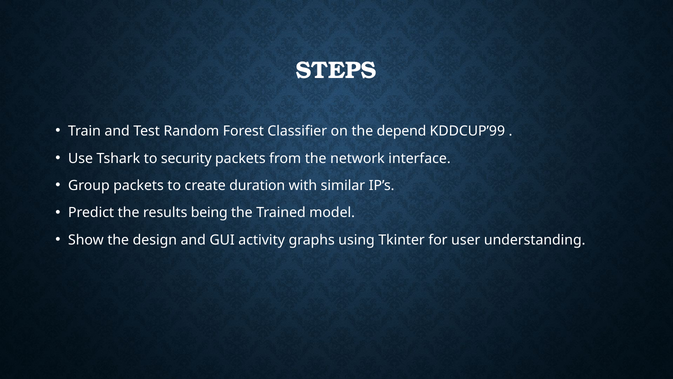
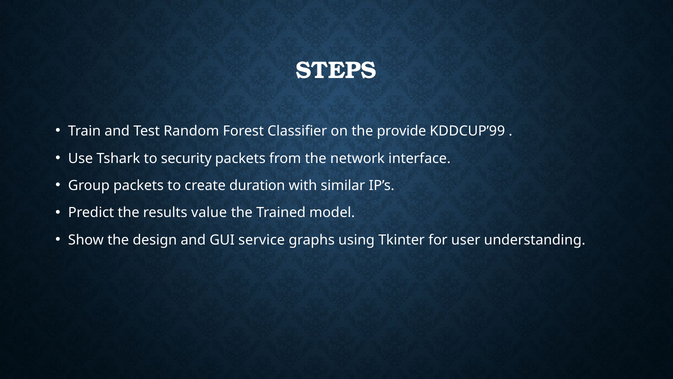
depend: depend -> provide (402, 131)
being: being -> value (209, 213)
activity: activity -> service (262, 240)
